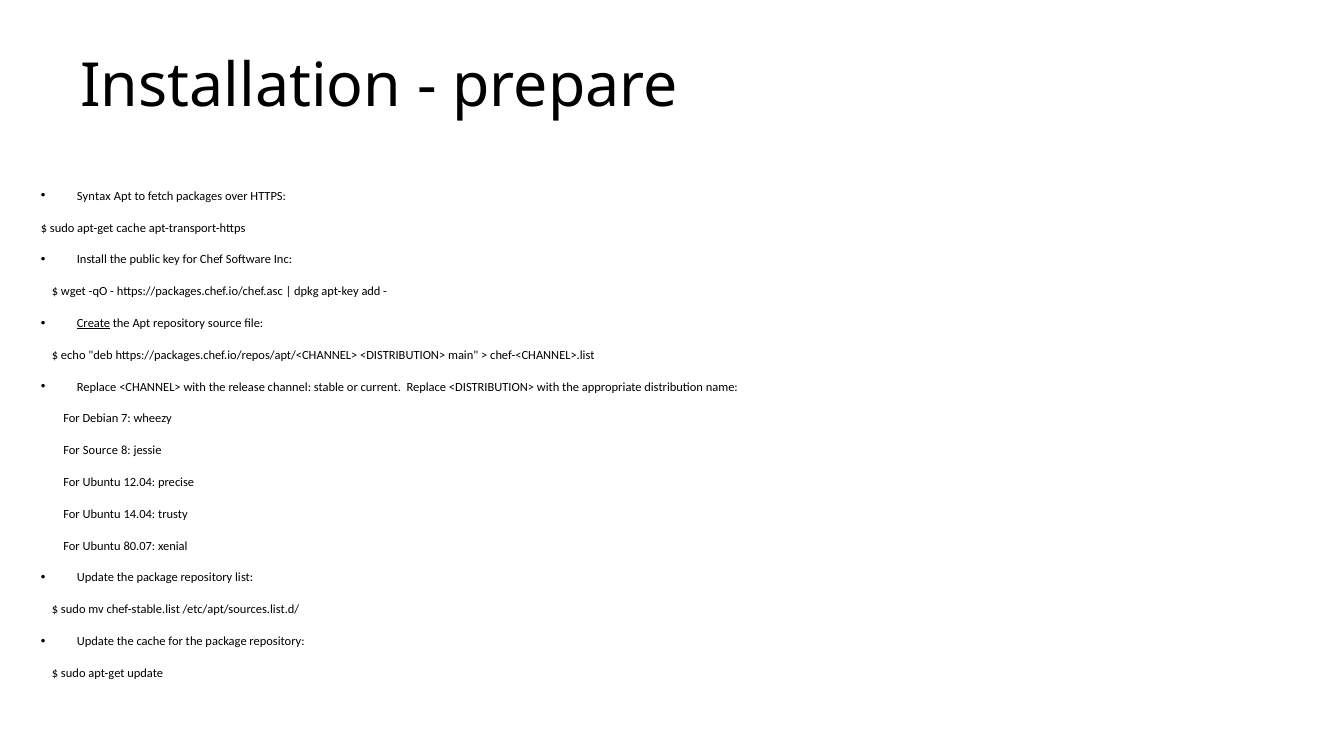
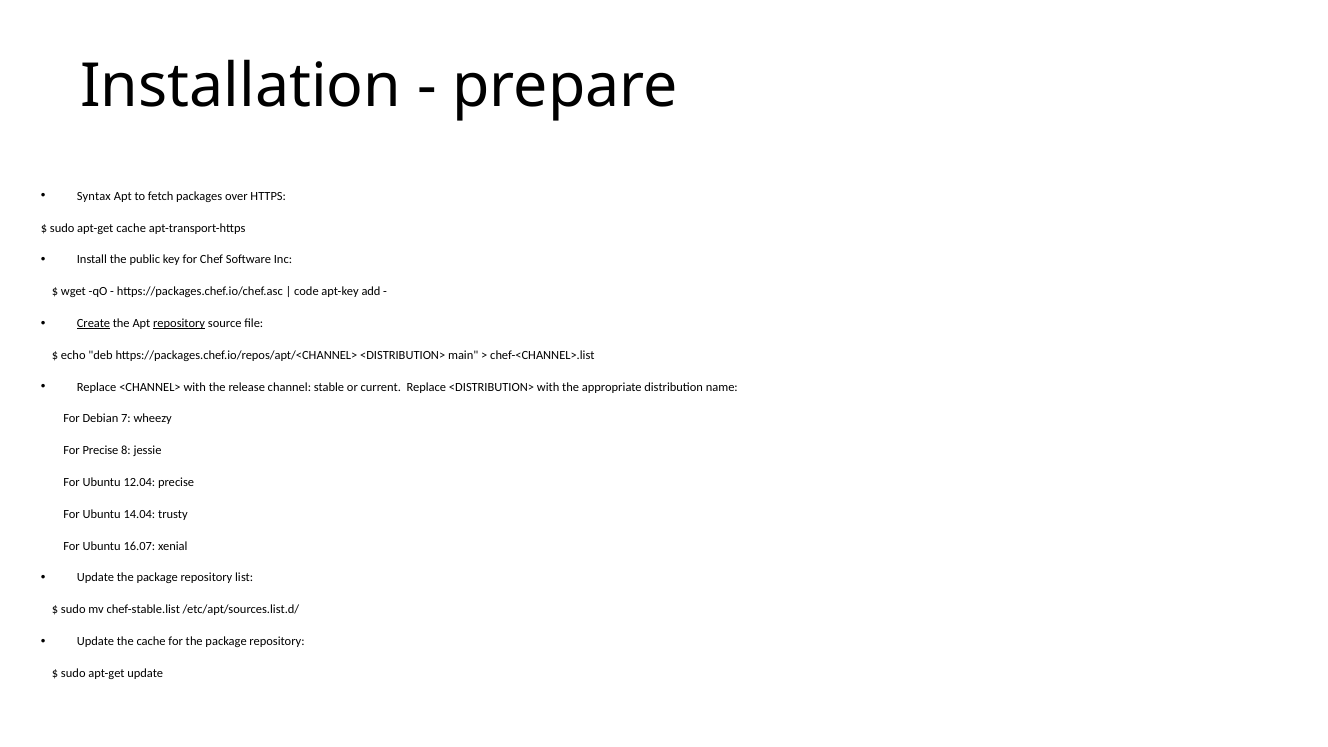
dpkg: dpkg -> code (306, 292)
repository underline: none -> present (179, 323)
For Source: Source -> Precise (100, 451)
80.07: 80.07 -> 16.07 (139, 546)
